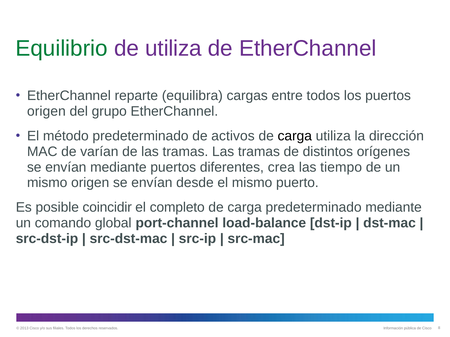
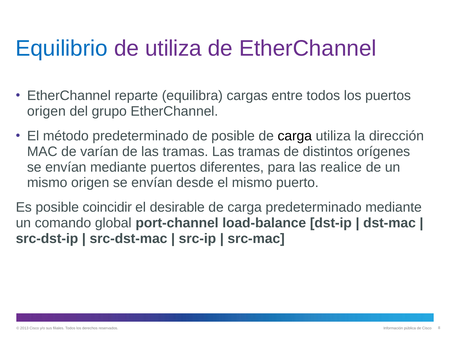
Equilibrio colour: green -> blue (62, 49)
de activos: activos -> posible (233, 136)
crea: crea -> para (281, 167)
tiempo: tiempo -> realice (341, 167)
completo: completo -> desirable (177, 208)
